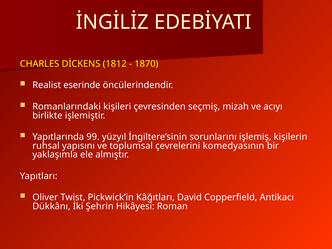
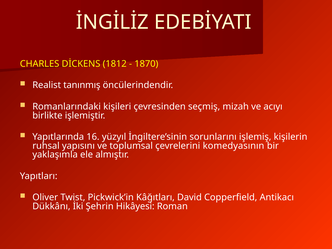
eserinde: eserinde -> tanınmış (82, 85)
99: 99 -> 16 (93, 137)
